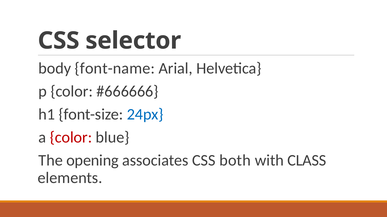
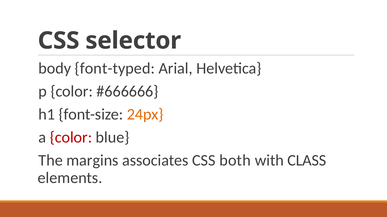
font-name: font-name -> font-typed (115, 69)
24px colour: blue -> orange (145, 115)
opening: opening -> margins (92, 161)
